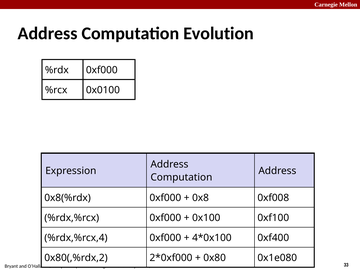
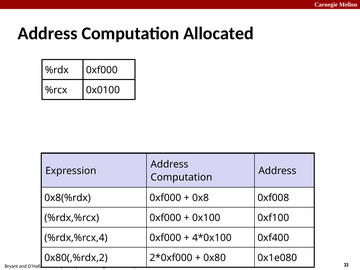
Evolution: Evolution -> Allocated (219, 33)
